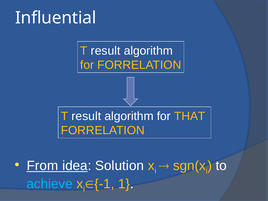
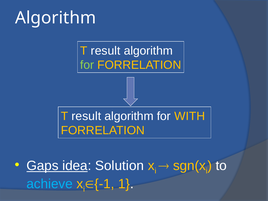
Influential: Influential -> Algorithm (56, 18)
for colour: yellow -> light green (87, 65)
THAT: THAT -> WITH (190, 116)
From: From -> Gaps (43, 166)
